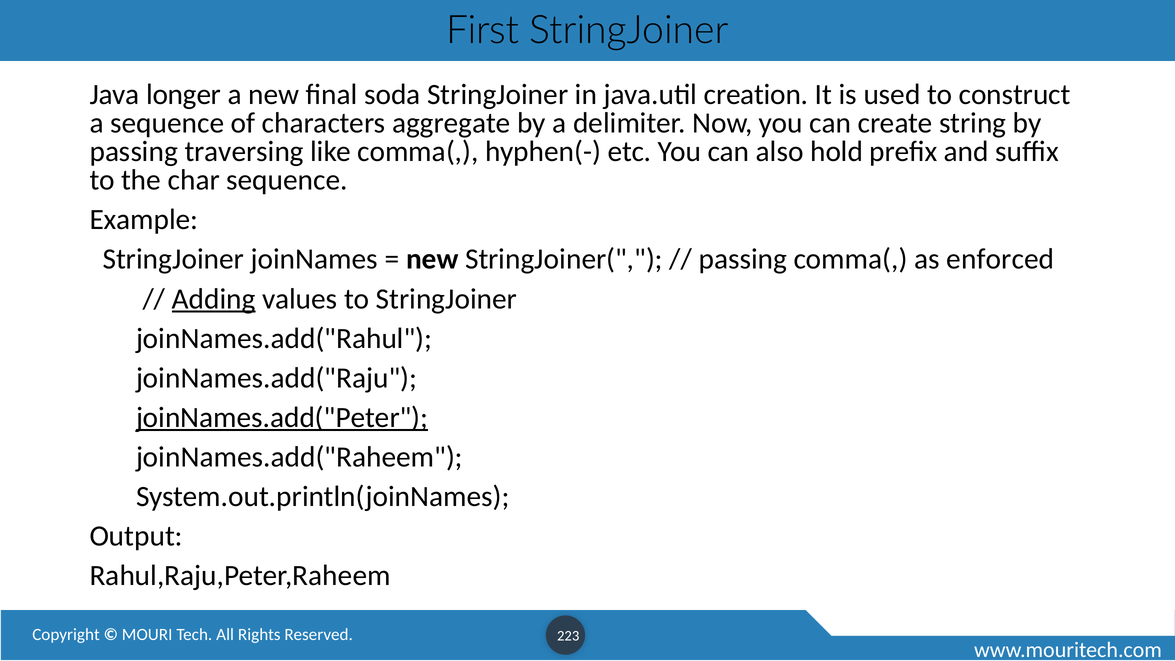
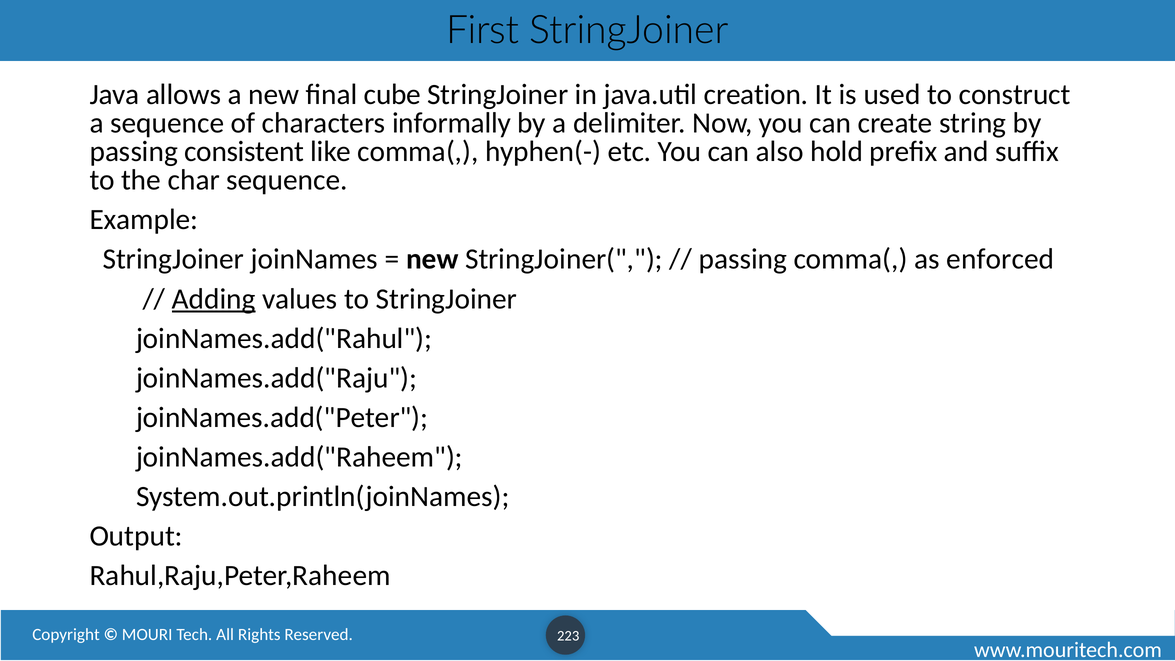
longer: longer -> allows (184, 94)
soda: soda -> cube (392, 94)
aggregate: aggregate -> informally (451, 123)
traversing: traversing -> consistent (244, 152)
joinNames.add("Peter underline: present -> none (282, 417)
